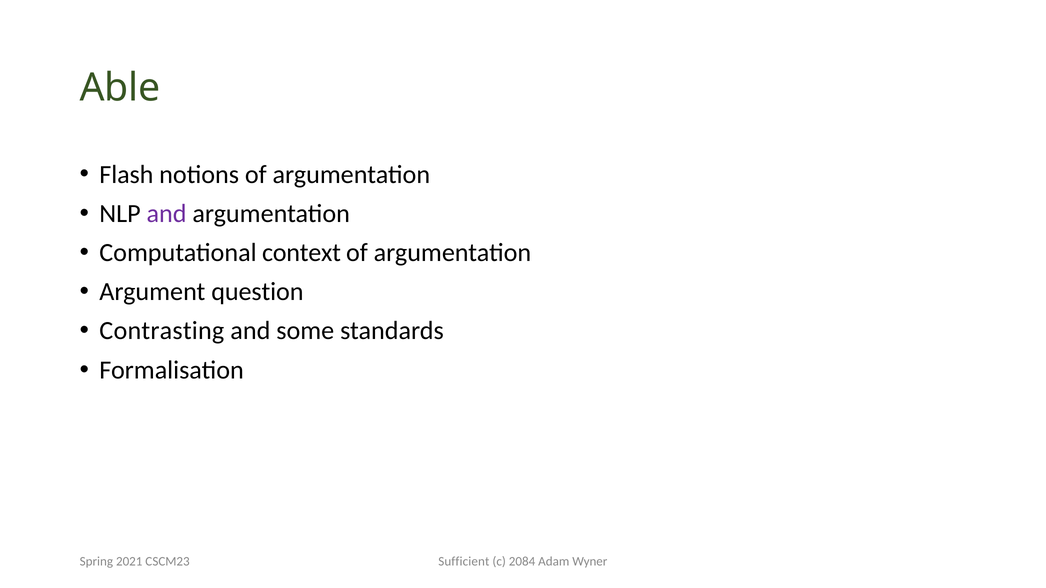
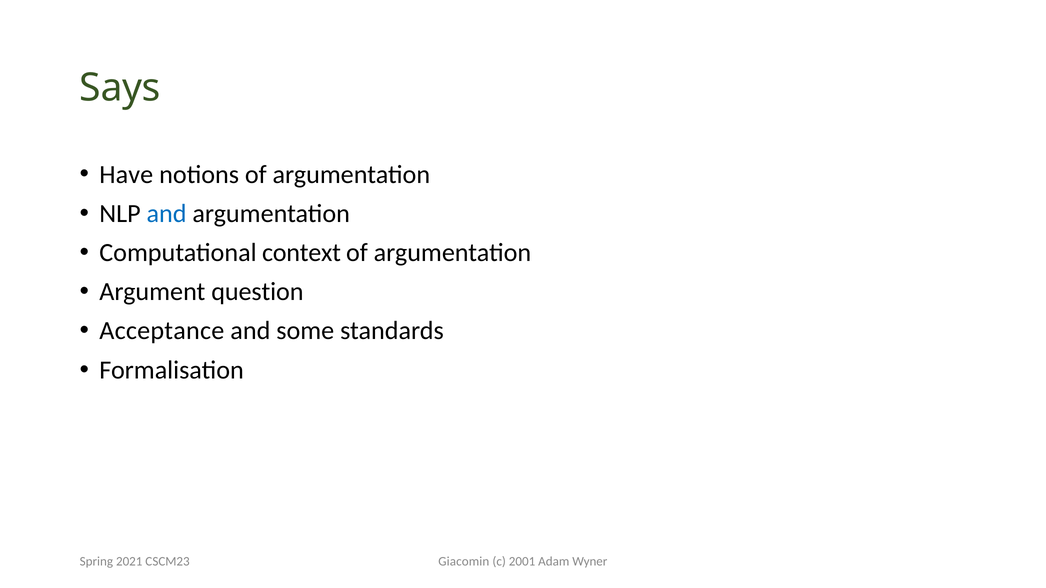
Able: Able -> Says (120, 88)
Flash: Flash -> Have (126, 175)
and colour: purple -> blue (167, 214)
Contrasting: Contrasting -> Acceptance (162, 331)
Sufficient: Sufficient -> Giacomin (464, 562)
2084: 2084 -> 2001 (522, 562)
